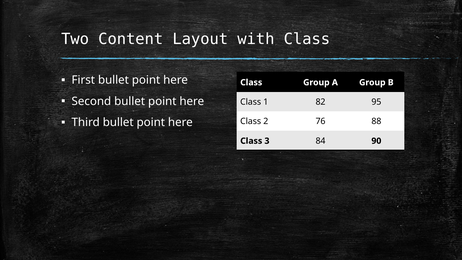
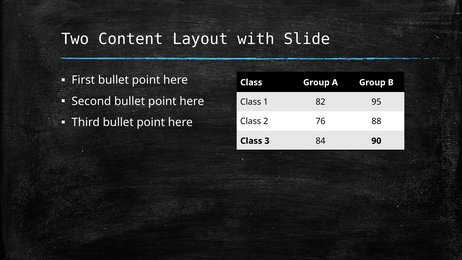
with Class: Class -> Slide (307, 39)
